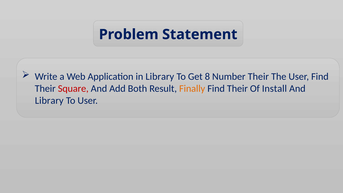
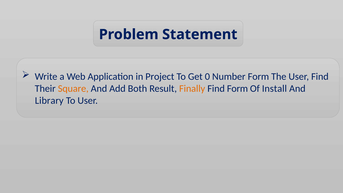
in Library: Library -> Project (160, 76)
8: 8 -> 0 (207, 76)
Number Their: Their -> Form (258, 76)
Square colour: red -> orange (73, 88)
Their: Their -> Form (237, 88)
